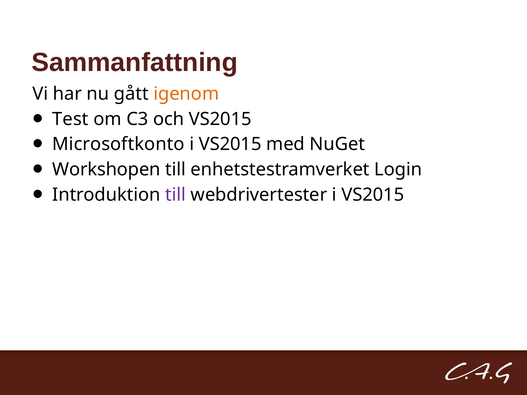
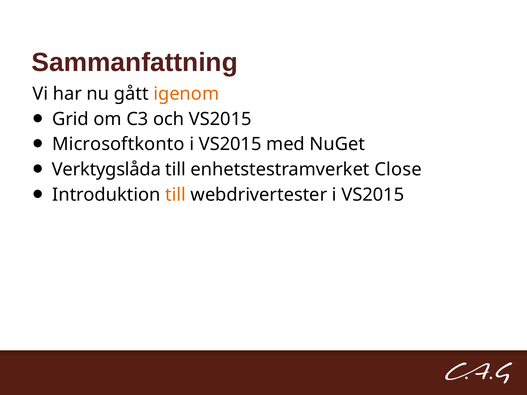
Test: Test -> Grid (71, 119)
Workshopen: Workshopen -> Verktygslåda (106, 170)
Login: Login -> Close (398, 170)
till colour: purple -> orange (176, 195)
